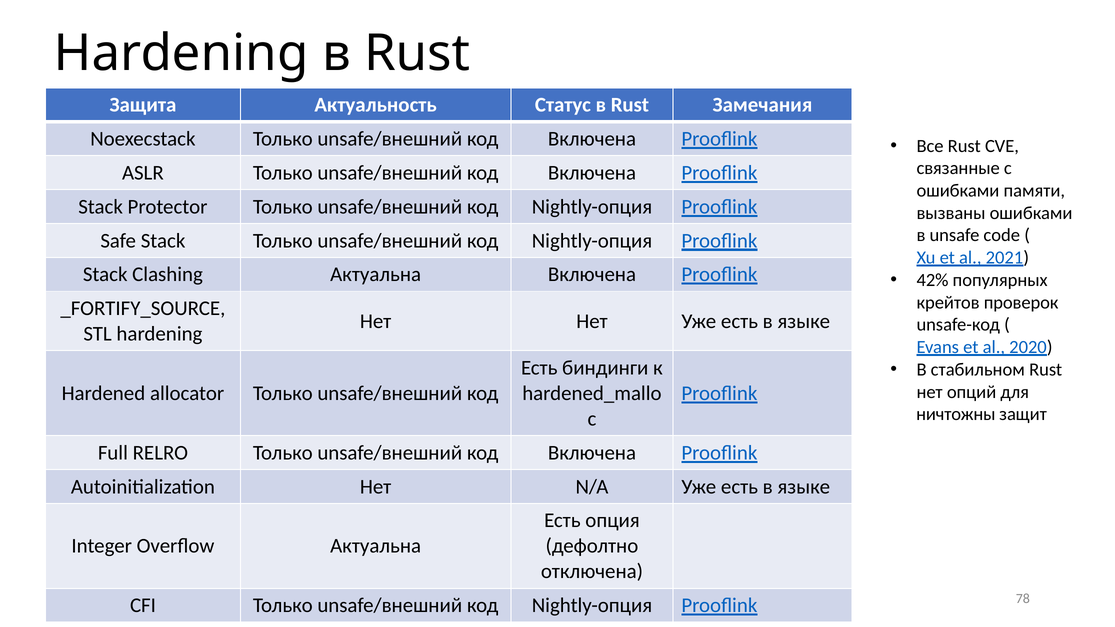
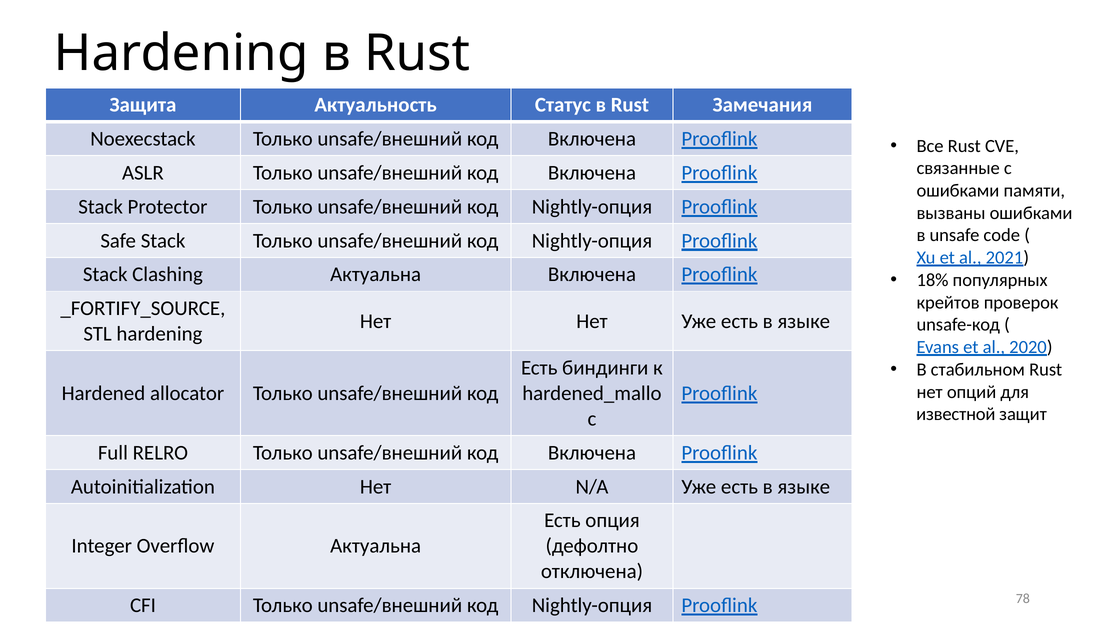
42%: 42% -> 18% (933, 280)
ничтожны: ничтожны -> известной (956, 414)
